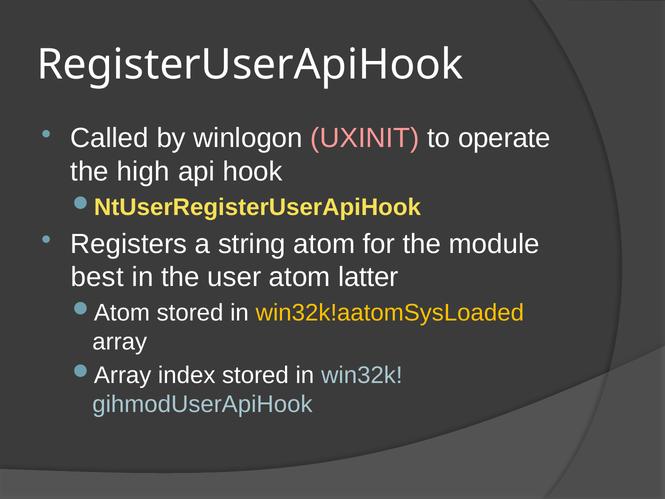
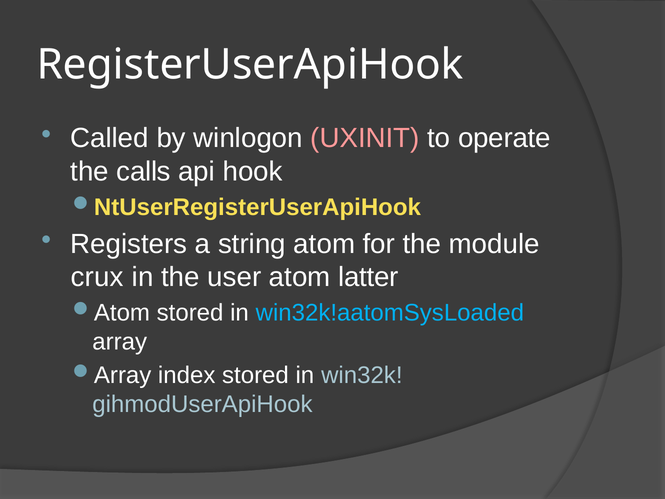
high: high -> calls (144, 171)
best: best -> crux (97, 277)
win32k!aatomSysLoaded colour: yellow -> light blue (390, 313)
